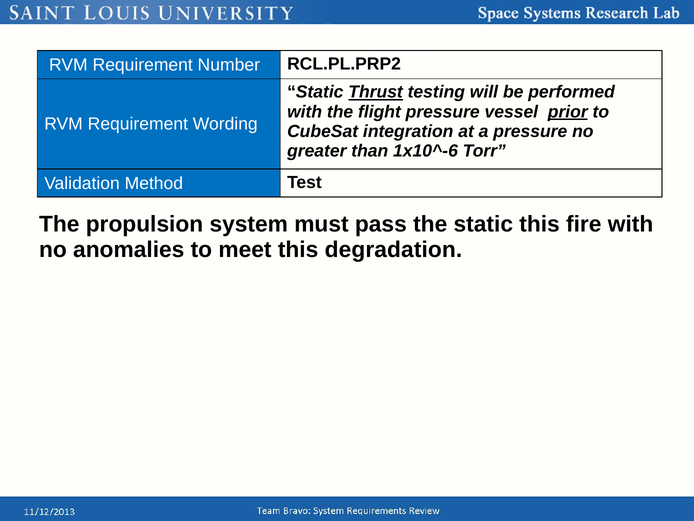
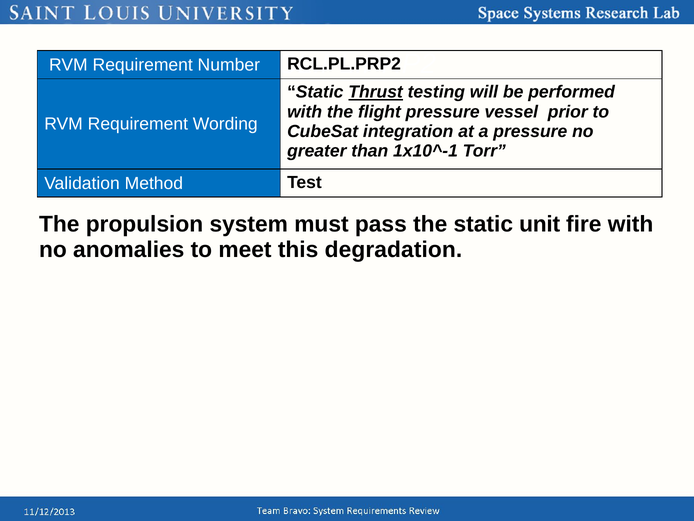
prior underline: present -> none (568, 112)
1x10^-6: 1x10^-6 -> 1x10^-1 (425, 151)
static this: this -> unit (540, 224)
